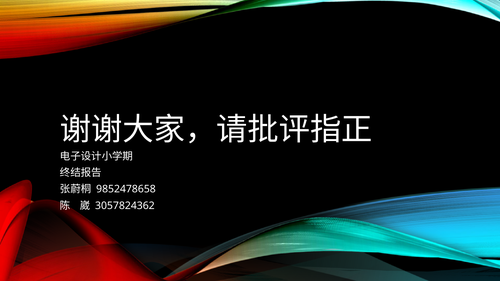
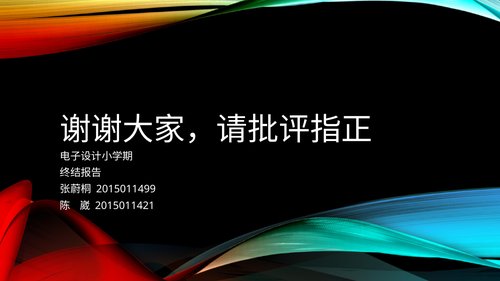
9852478658: 9852478658 -> 2015011499 (126, 189)
3057824362: 3057824362 -> 2015011421 (125, 206)
